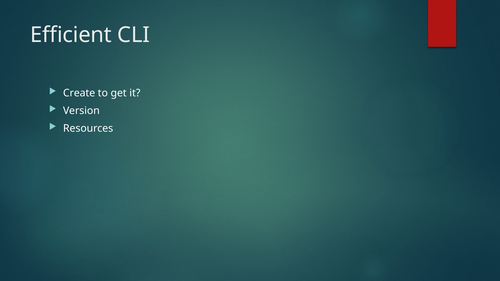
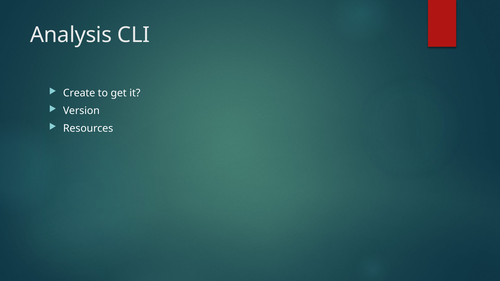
Efficient: Efficient -> Analysis (71, 35)
